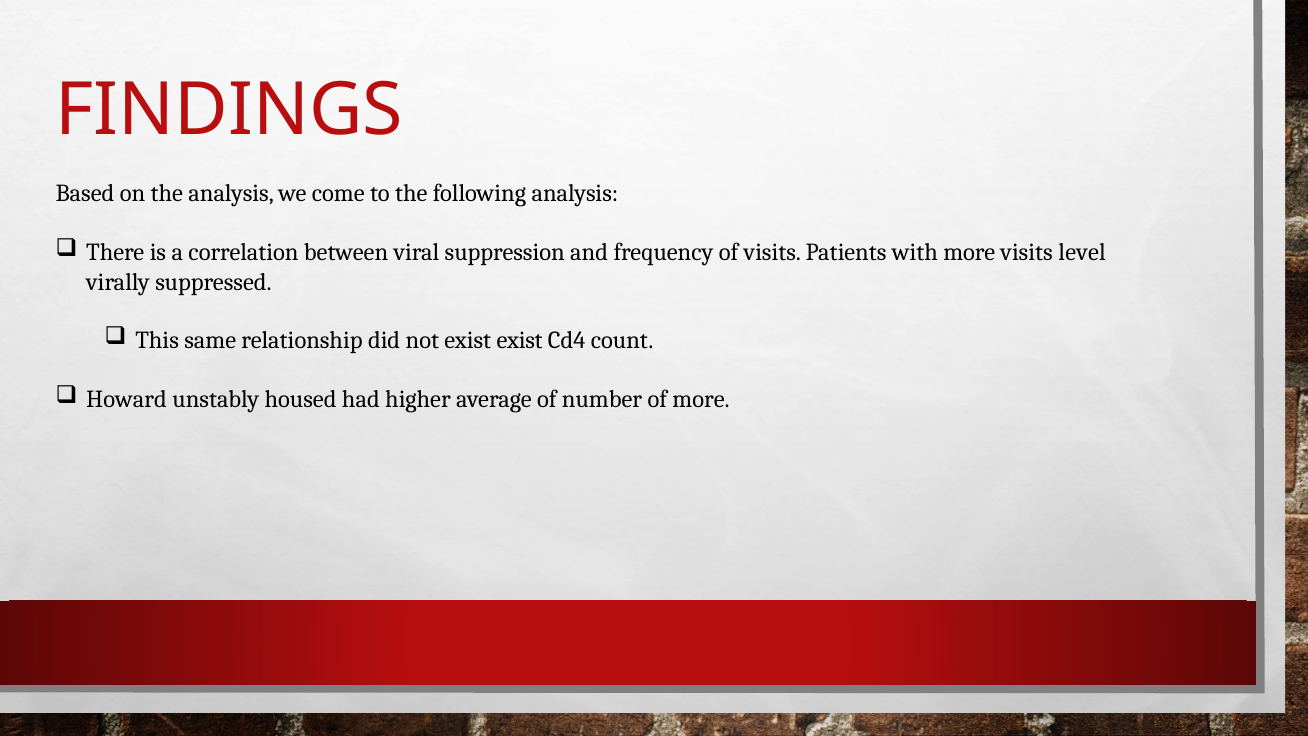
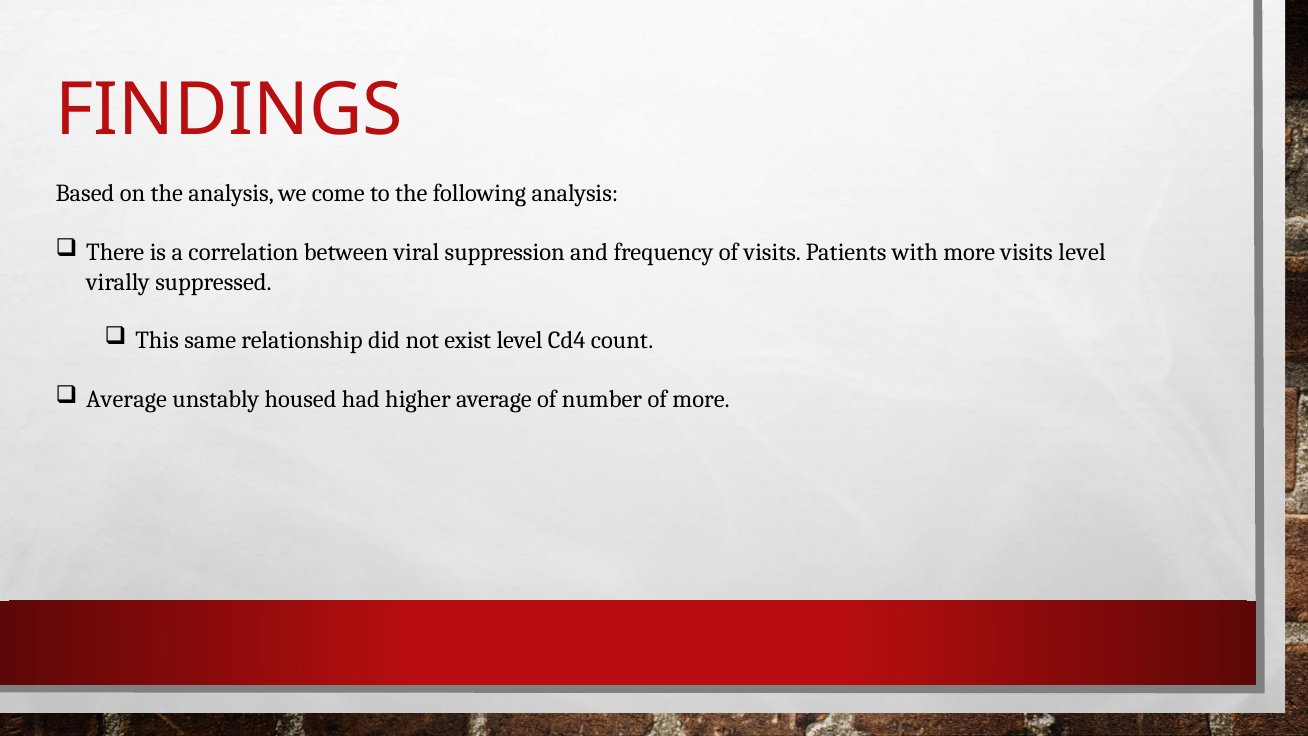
exist exist: exist -> level (520, 341)
Howard: Howard -> Average (127, 400)
